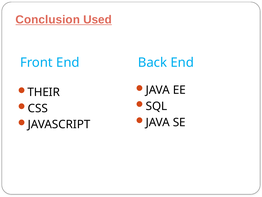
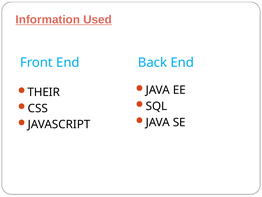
Conclusion: Conclusion -> Information (48, 20)
